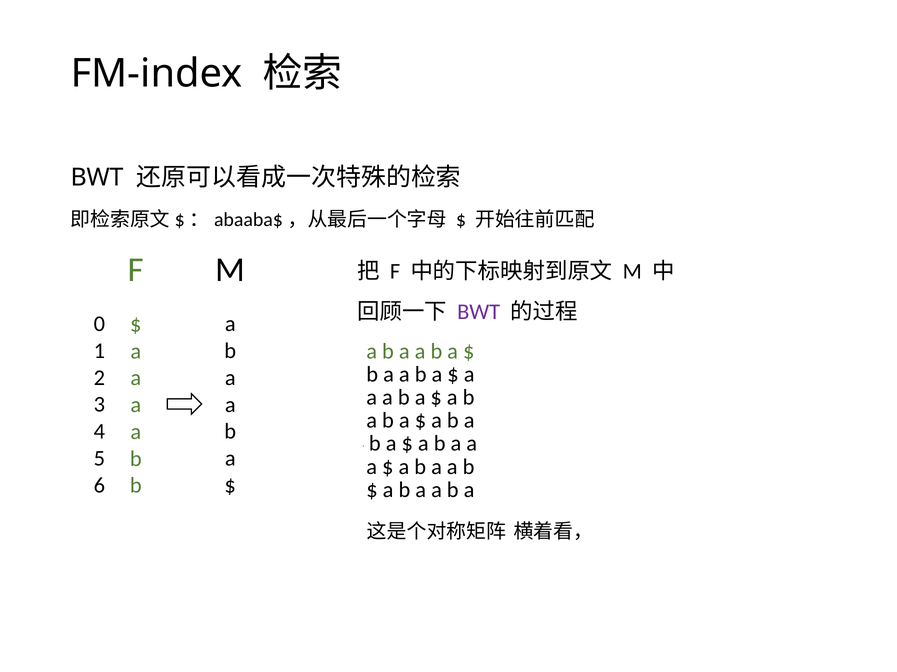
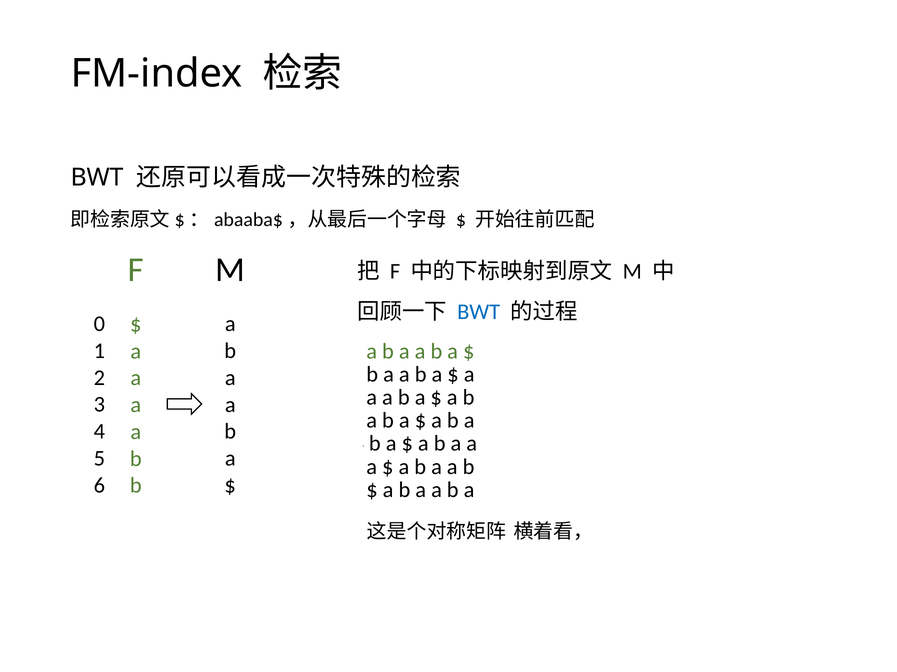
BWT colour: purple -> blue (479, 312)
